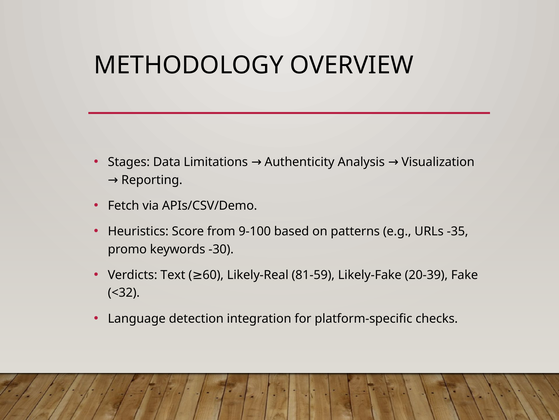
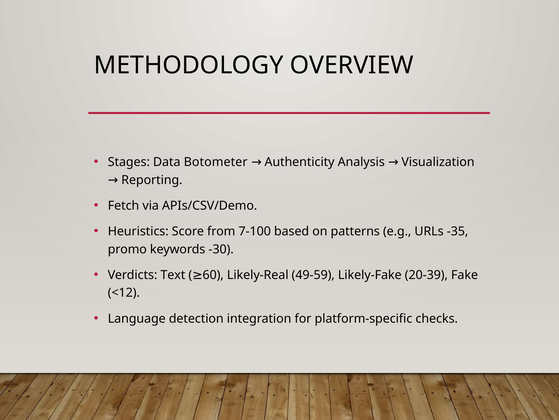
Limitations: Limitations -> Botometer (216, 162)
9-100: 9-100 -> 7-100 (255, 231)
81-59: 81-59 -> 49-59 (313, 275)
<32: <32 -> <12 (124, 292)
